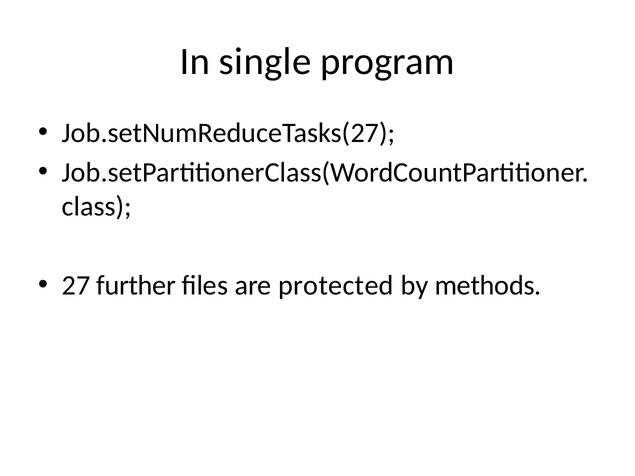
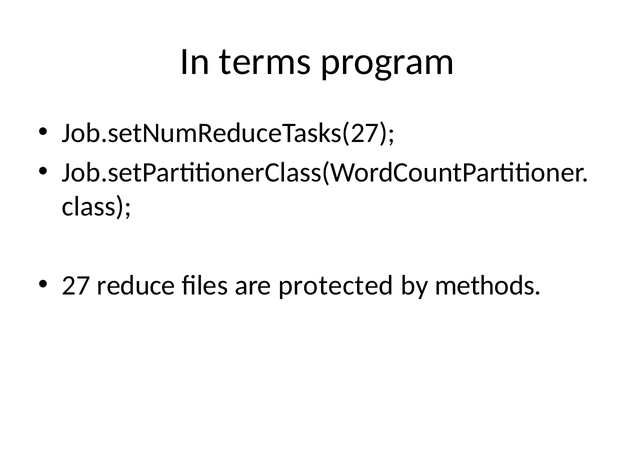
single: single -> terms (265, 61)
further: further -> reduce (136, 286)
